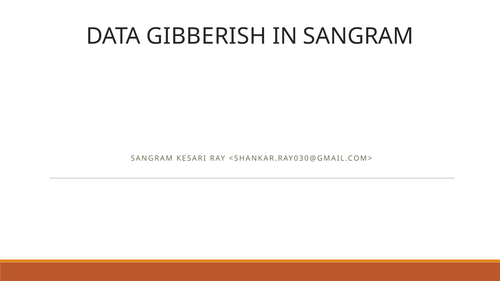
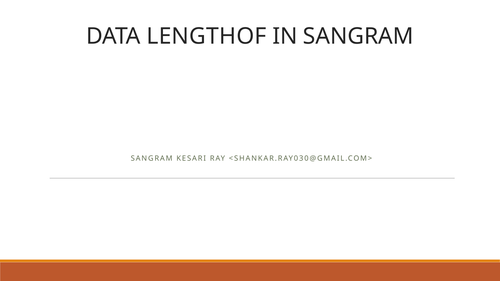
GIBBERISH: GIBBERISH -> LENGTHOF (206, 36)
